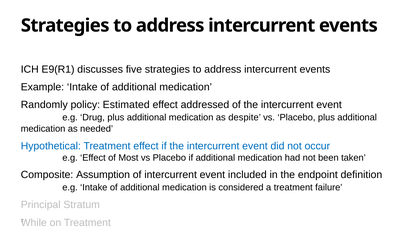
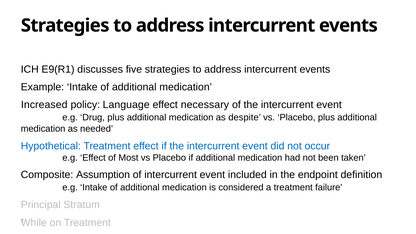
Randomly: Randomly -> Increased (44, 105)
Estimated: Estimated -> Language (126, 105)
addressed: addressed -> necessary (205, 105)
